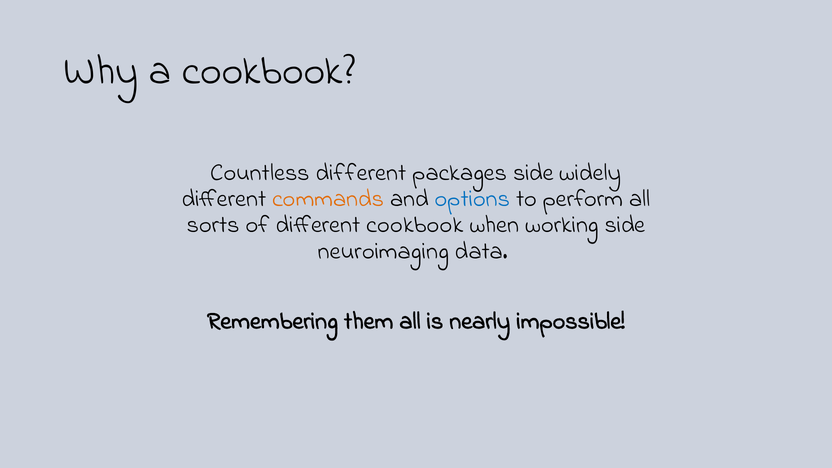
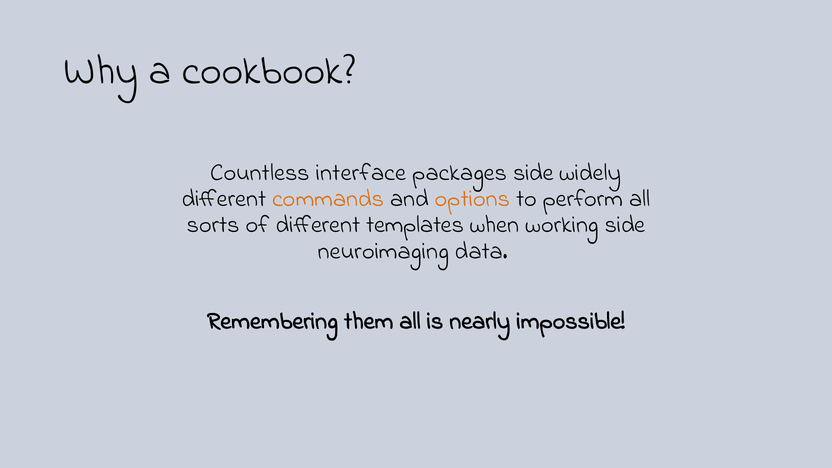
Countless different: different -> interface (361, 172)
options colour: blue -> orange (472, 198)
different cookbook: cookbook -> templates (415, 224)
